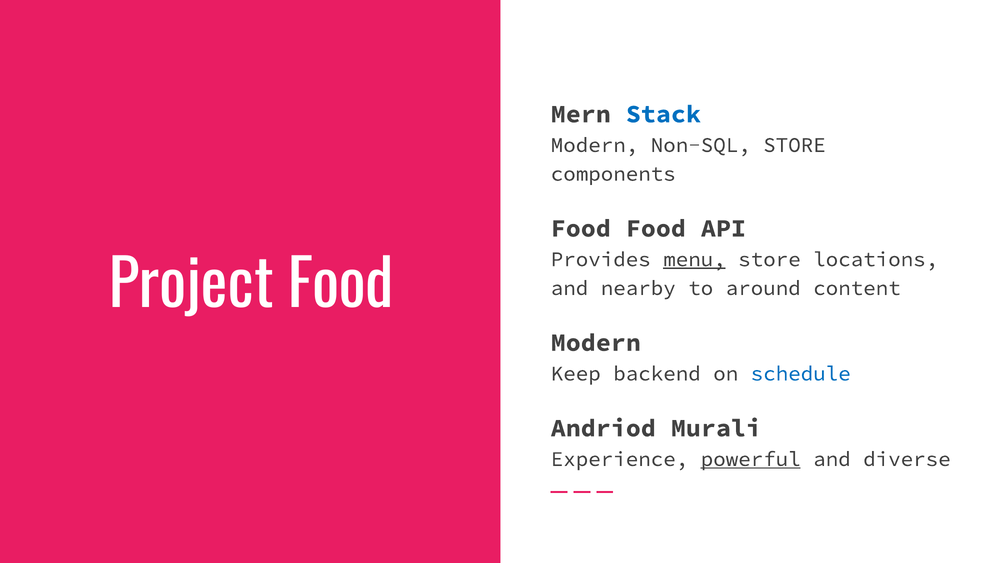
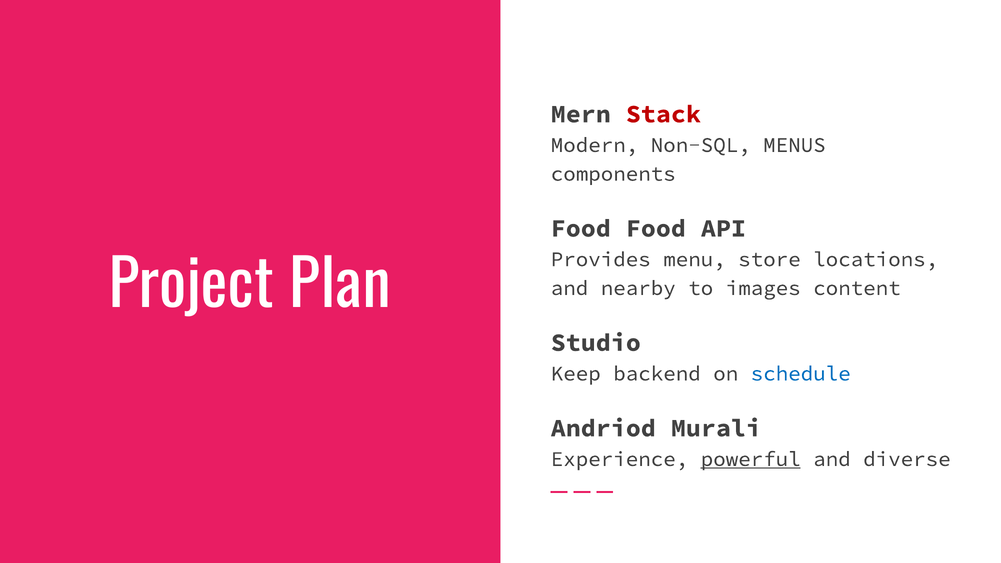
Stack colour: blue -> red (663, 114)
Non-SQL STORE: STORE -> MENUS (794, 145)
menu underline: present -> none (694, 259)
Project Food: Food -> Plan (340, 286)
around: around -> images (763, 288)
Modern: Modern -> Studio (596, 343)
